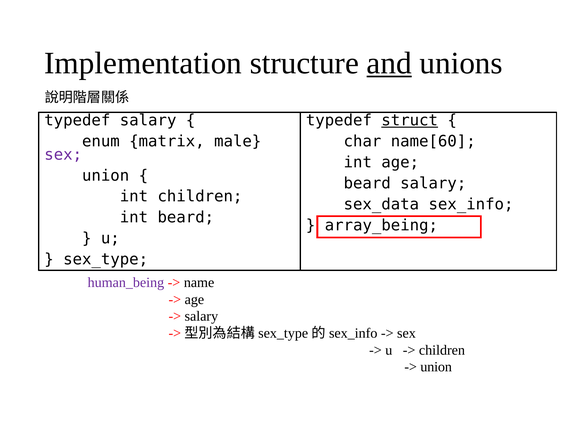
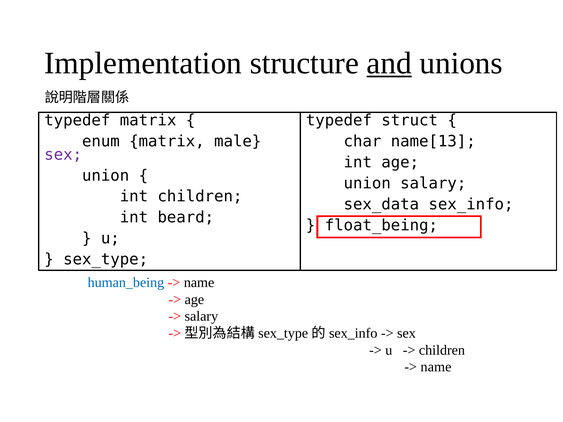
typedef salary: salary -> matrix (148, 121)
struct underline: present -> none (410, 121)
name[60: name[60 -> name[13 (433, 142)
beard: beard -> union (367, 183)
array_being: array_being -> float_being (381, 225)
human_being colour: purple -> blue (126, 283)
union: union -> name (436, 367)
